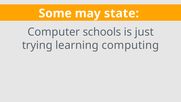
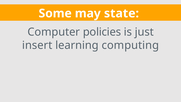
schools: schools -> policies (102, 32)
trying: trying -> insert (37, 45)
